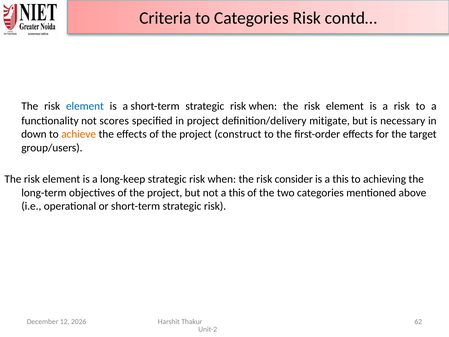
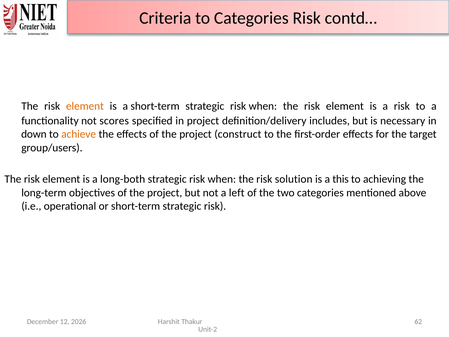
element colour: blue -> orange (85, 106)
mitigate: mitigate -> includes (330, 121)
long-keep: long-keep -> long-both (123, 179)
consider: consider -> solution (294, 179)
not a this: this -> left (237, 192)
